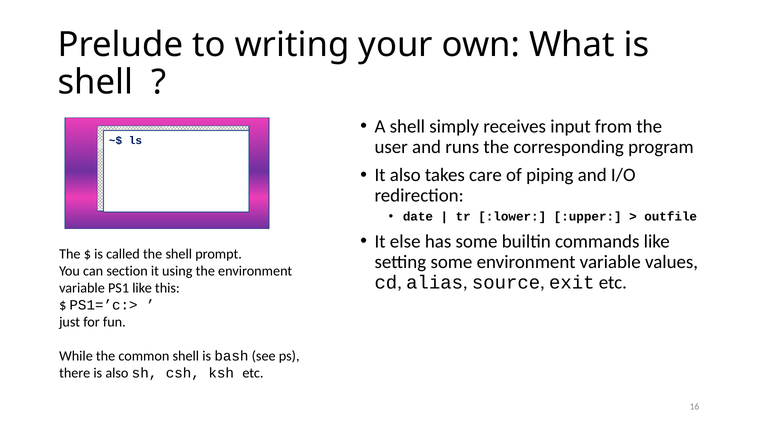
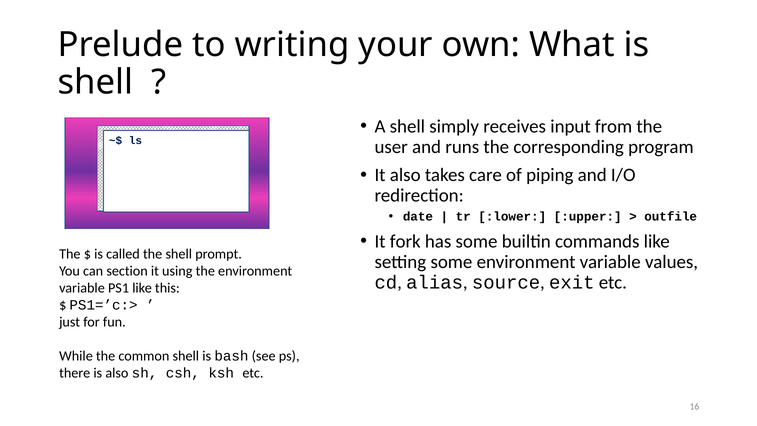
else: else -> fork (405, 241)
